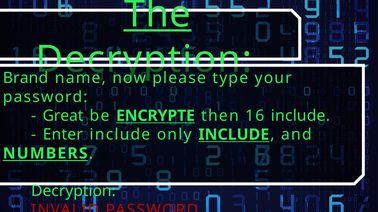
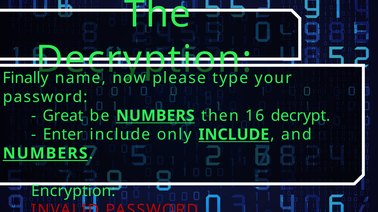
The underline: present -> none (157, 14)
Brand: Brand -> Finally (26, 78)
be ENCRYPTE: ENCRYPTE -> NUMBERS (155, 116)
16 include: include -> decrypt (301, 116)
Decryption: Decryption -> Encryption (73, 192)
